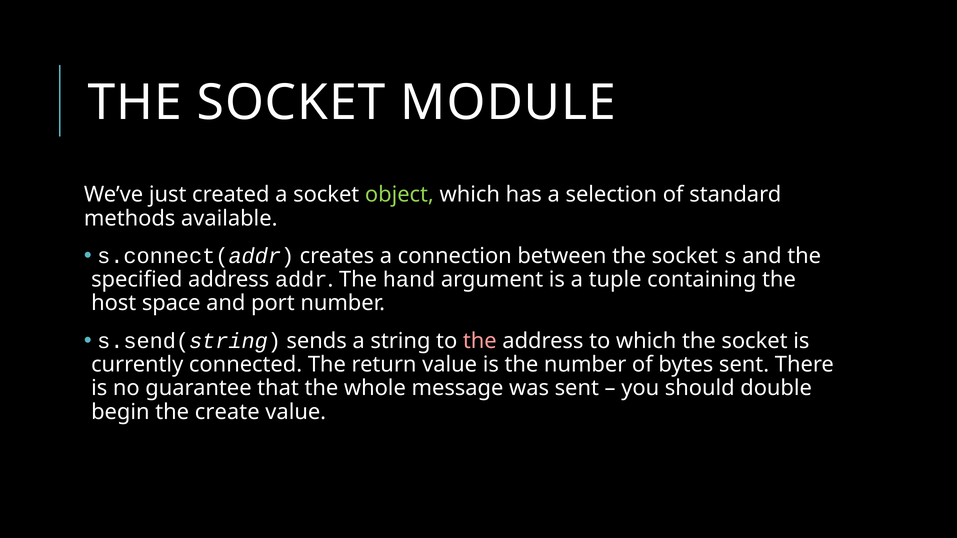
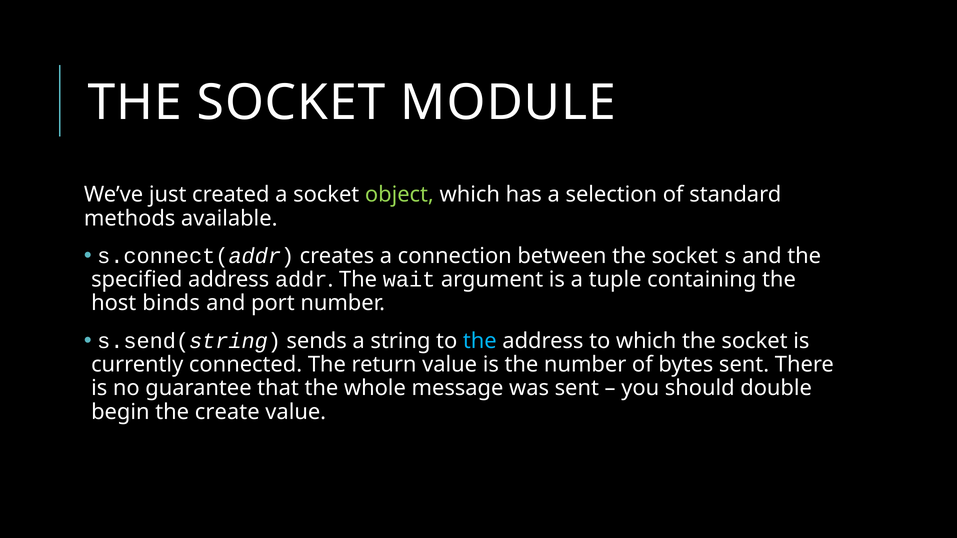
hand: hand -> wait (409, 280)
space: space -> binds (171, 303)
the colour: pink -> light blue (480, 341)
